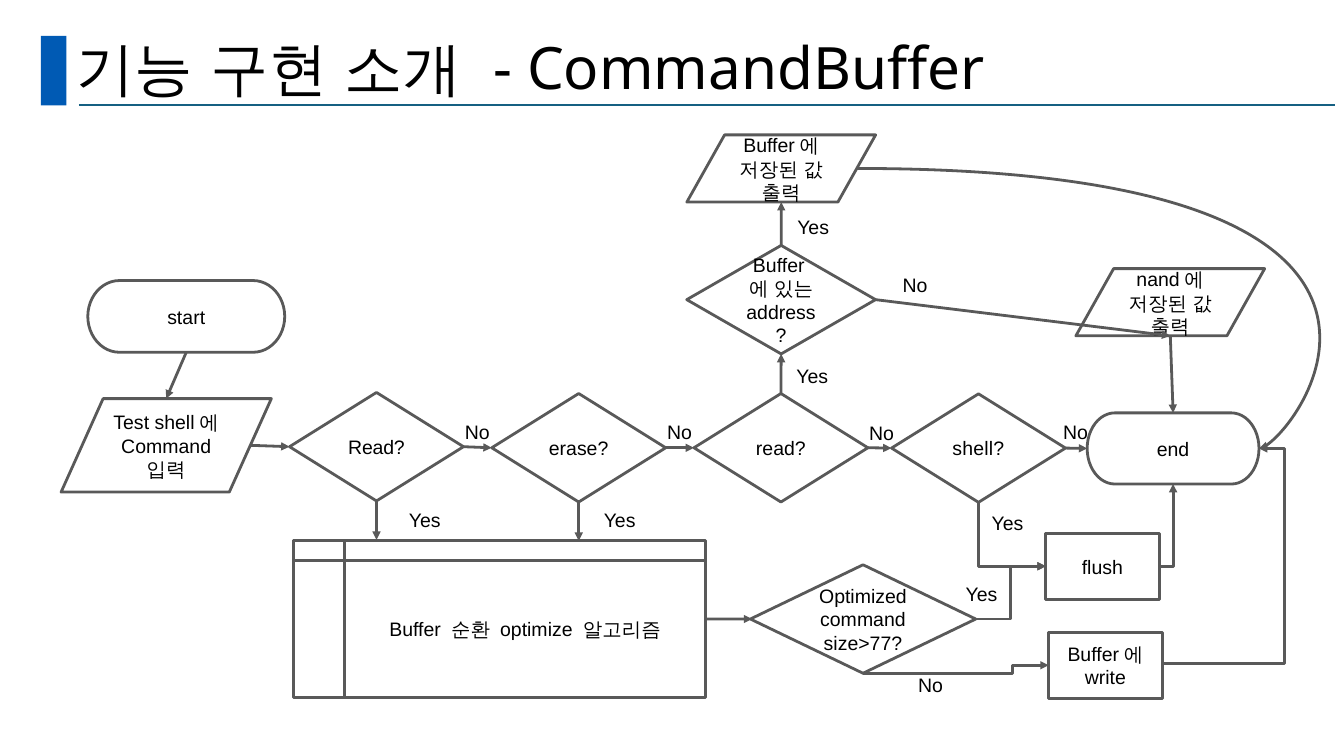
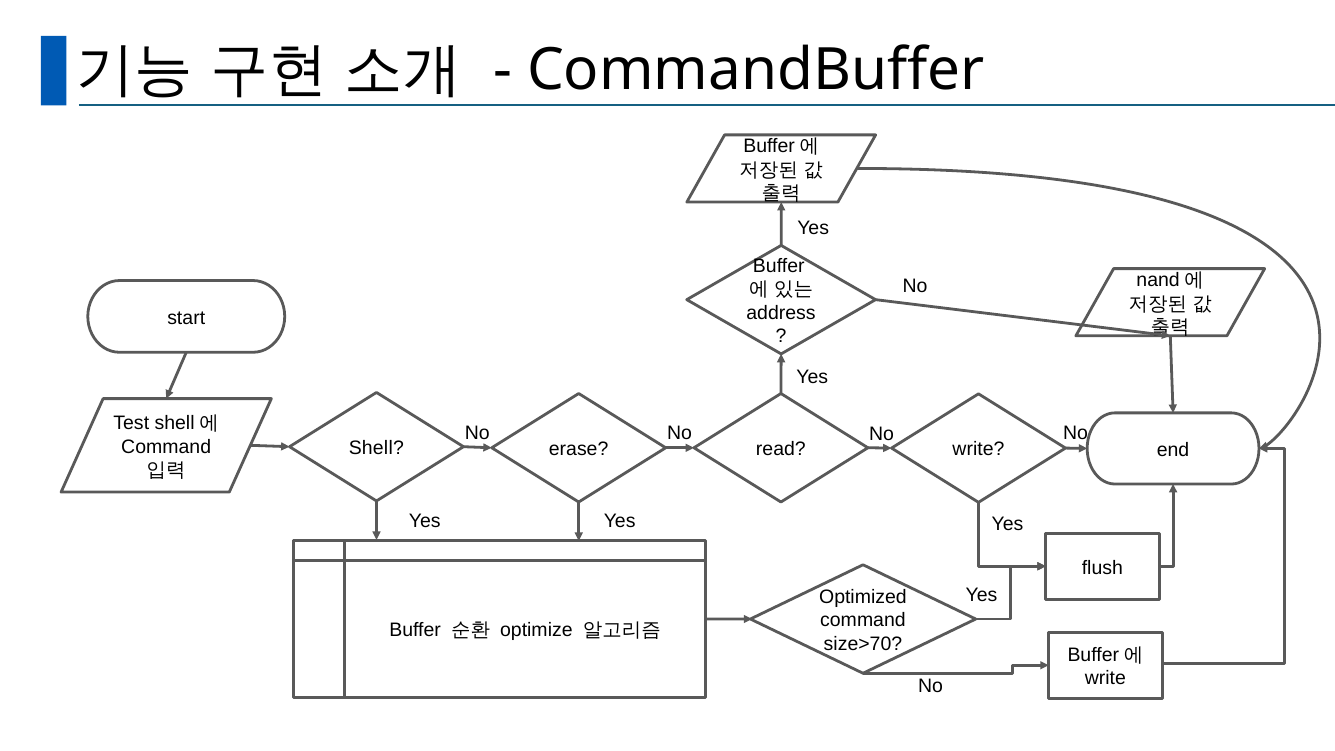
Read: Read -> Shell (376, 448)
shell: shell -> write (978, 449)
size>77: size>77 -> size>70 (863, 644)
